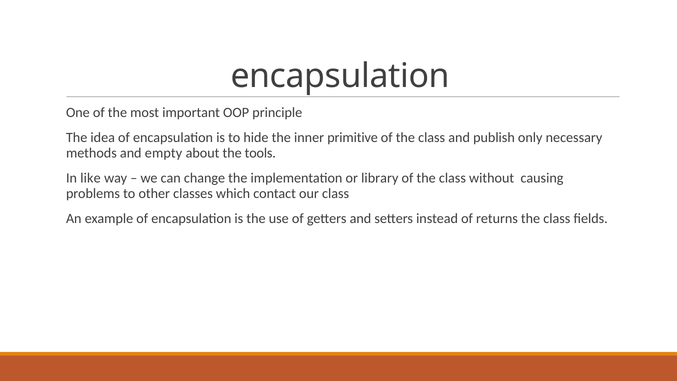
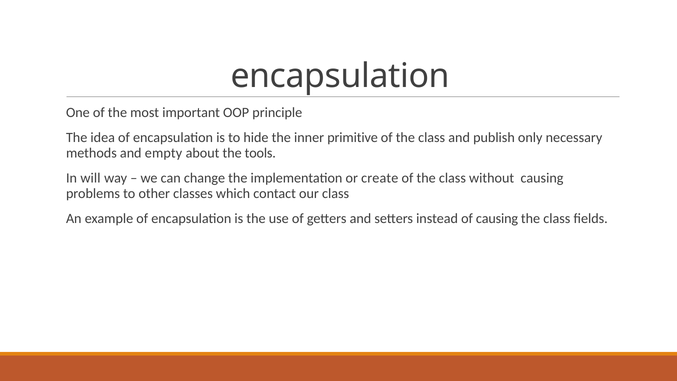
like: like -> will (91, 178)
library: library -> create (380, 178)
of returns: returns -> causing (497, 218)
